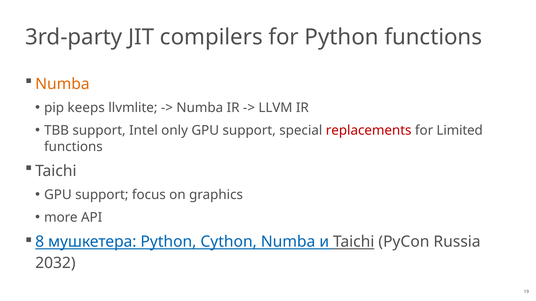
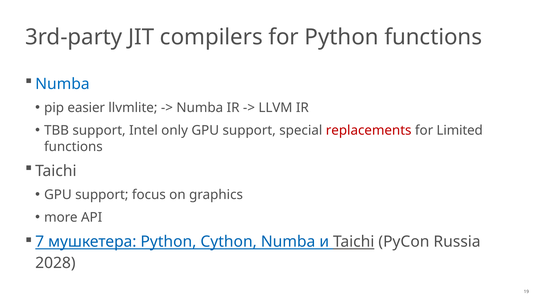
Numba colour: orange -> blue (62, 84)
keeps: keeps -> easier (86, 108)
8: 8 -> 7 (40, 242)
2032: 2032 -> 2028 (55, 263)
